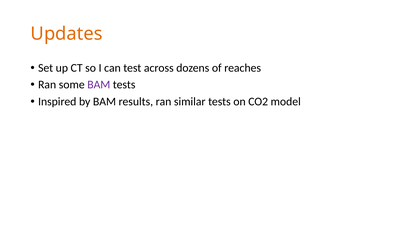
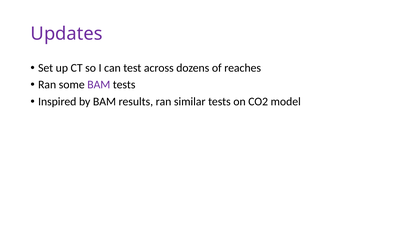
Updates colour: orange -> purple (67, 34)
